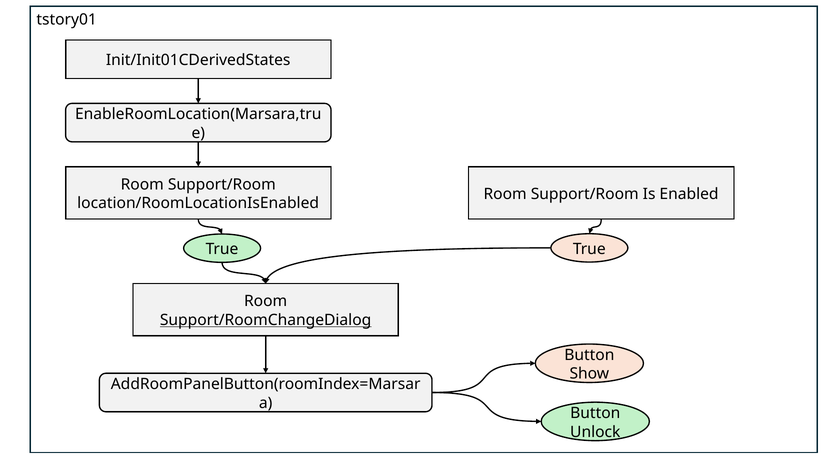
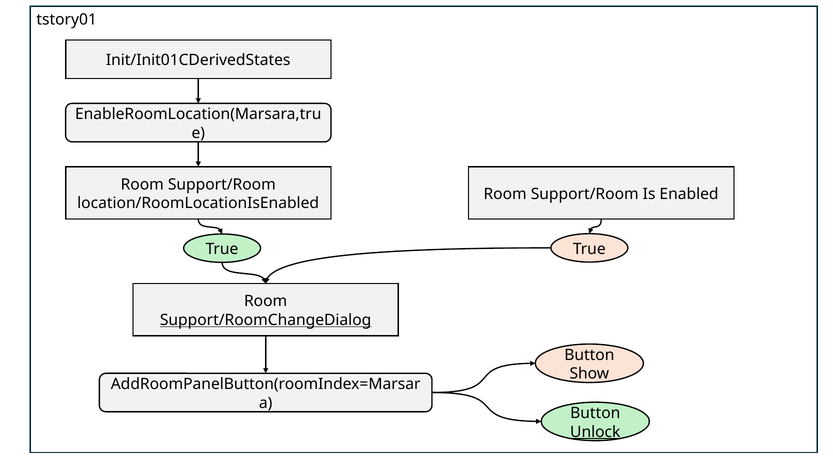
Unlock underline: none -> present (595, 432)
